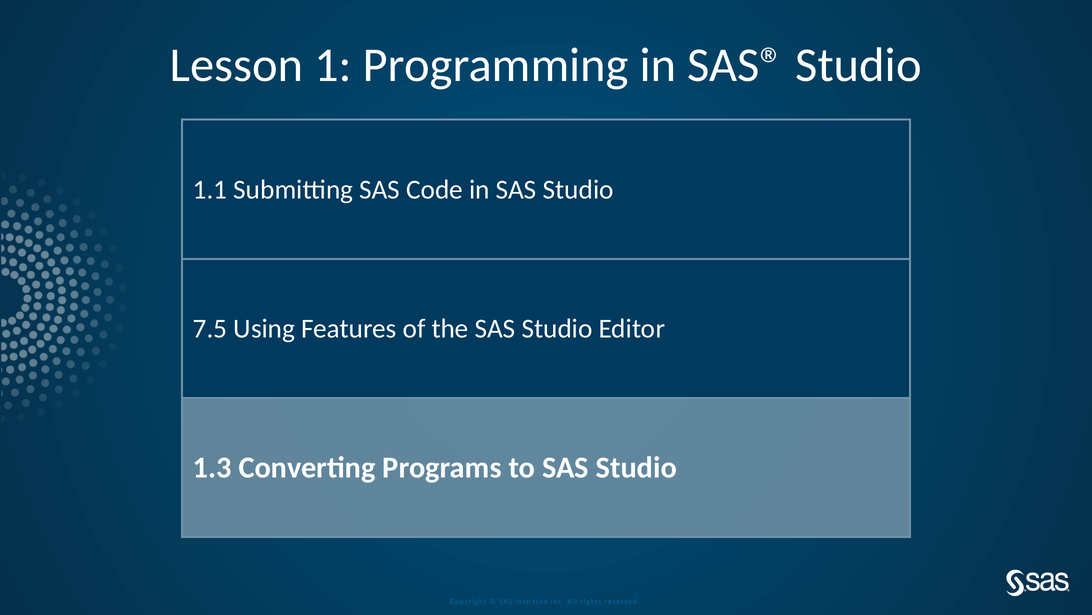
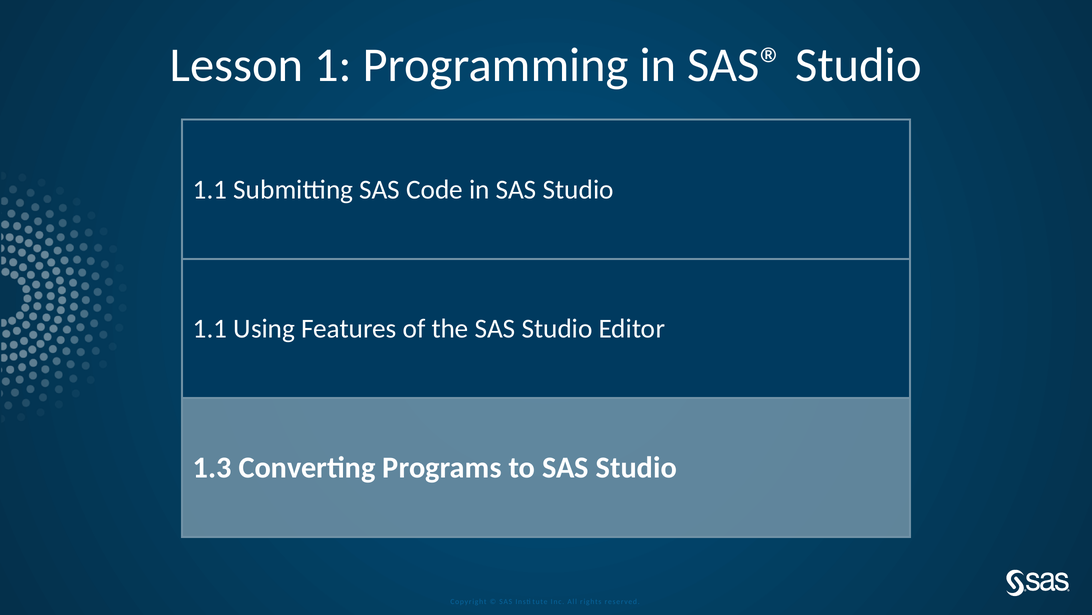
7.5: 7.5 -> 1.1 (210, 328)
